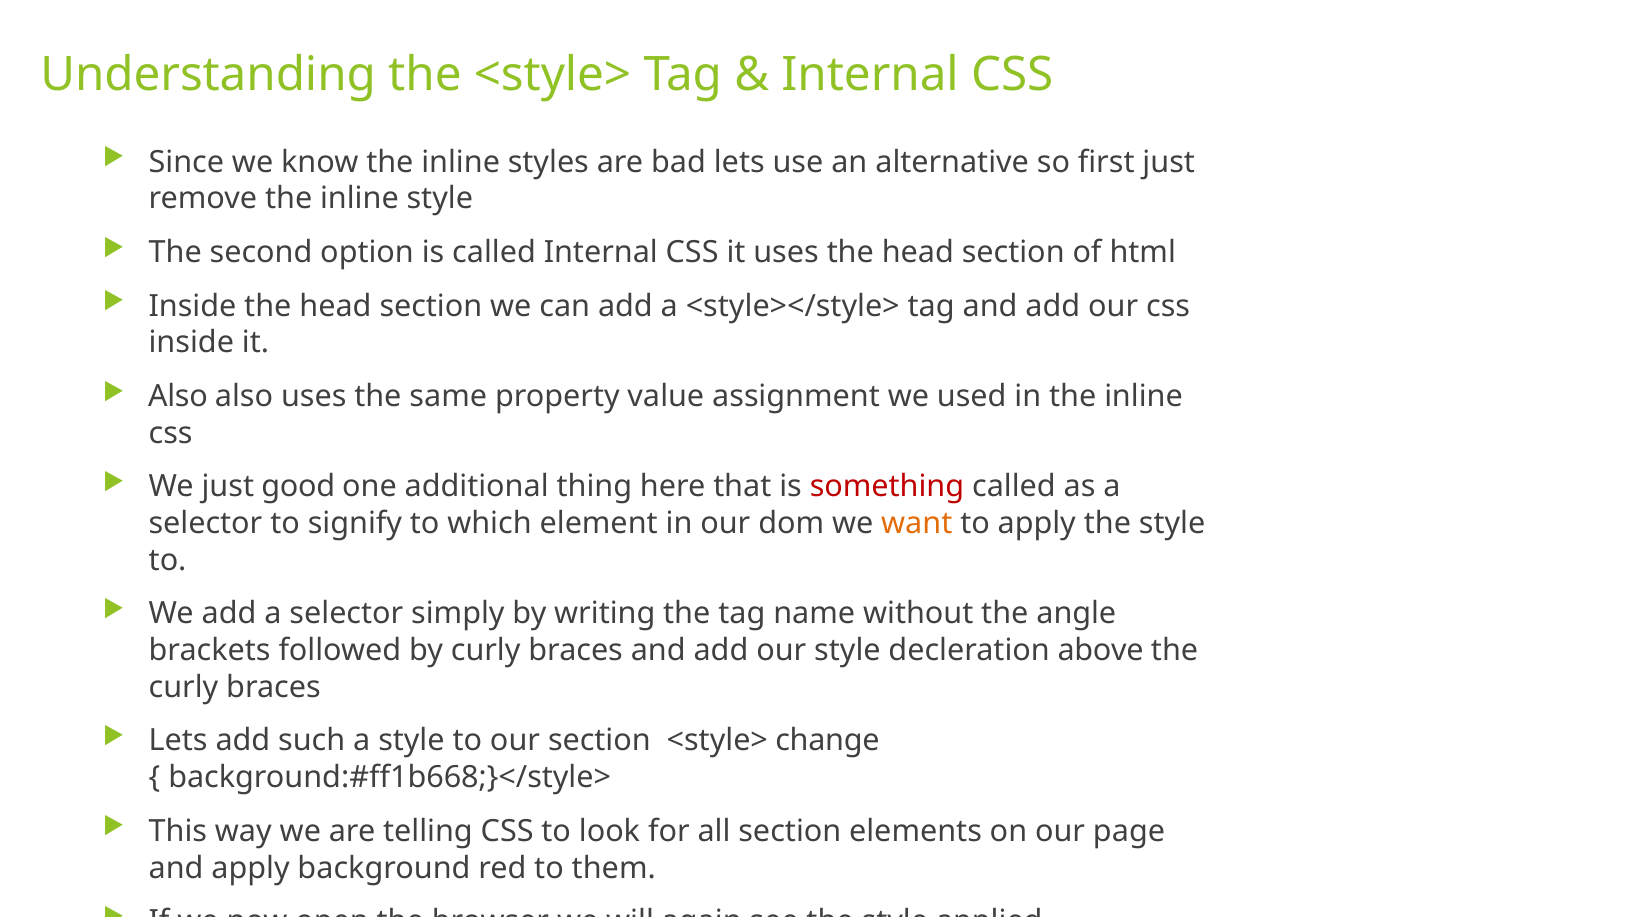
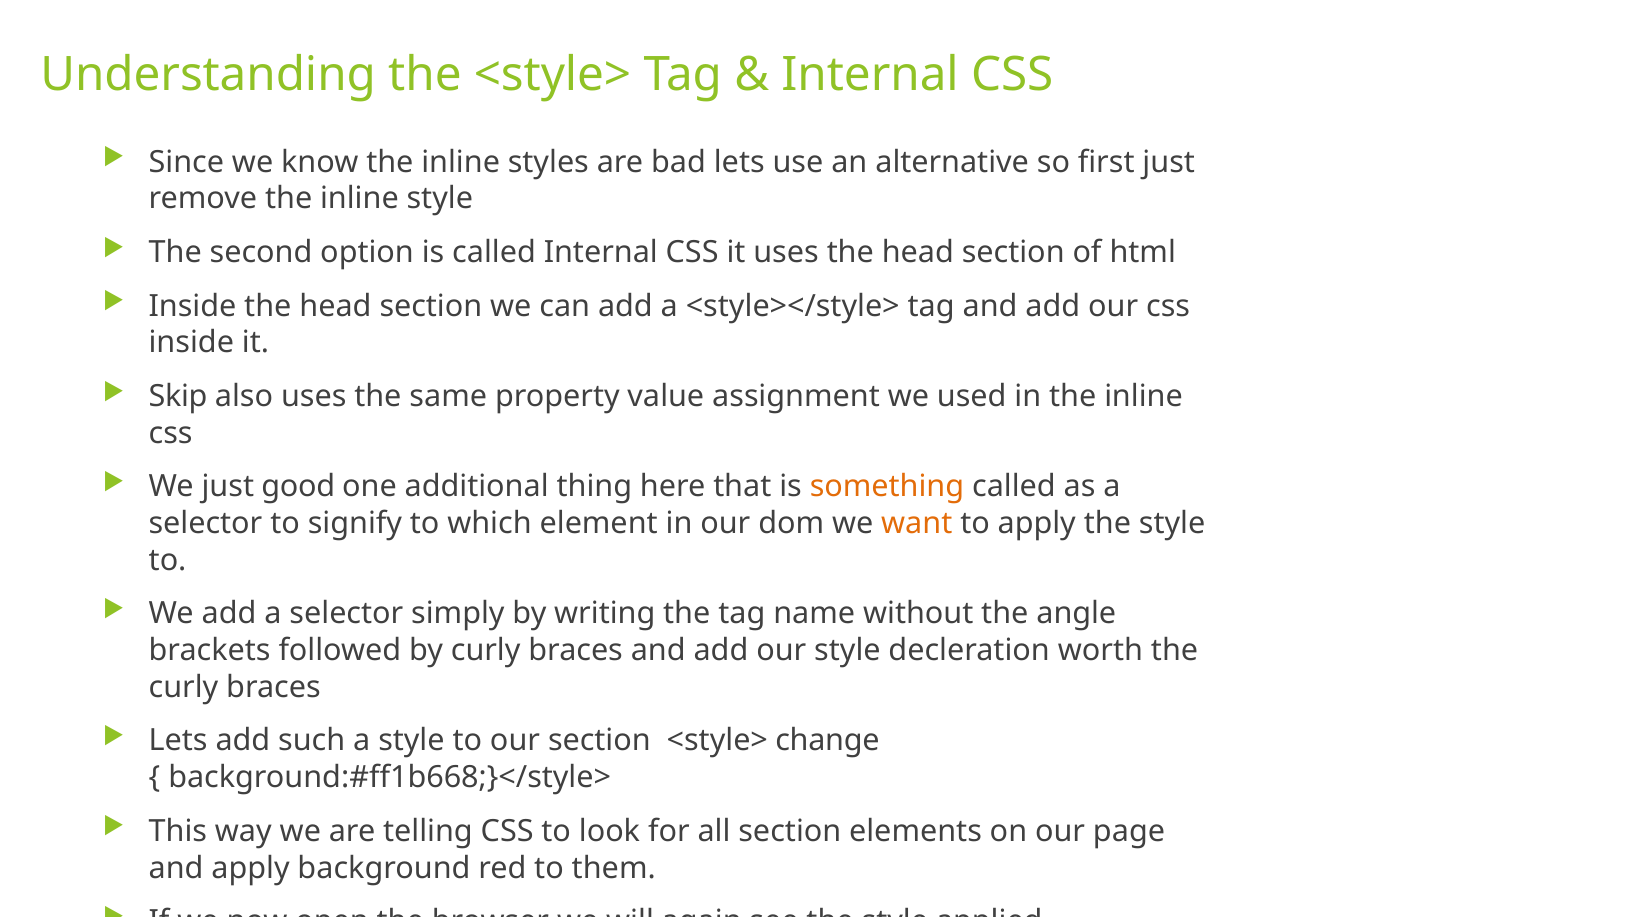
Also: Also -> Skip (178, 397)
something colour: red -> orange (887, 487)
above: above -> worth (1100, 651)
